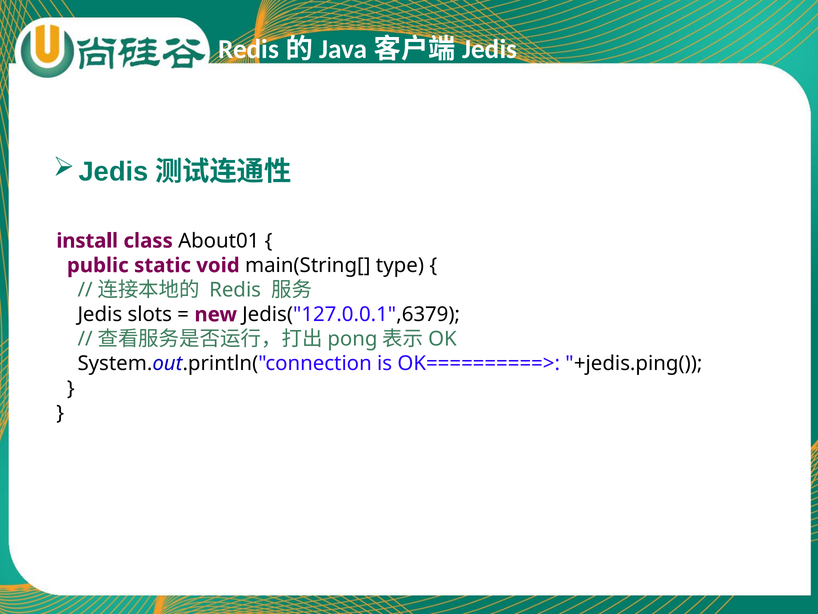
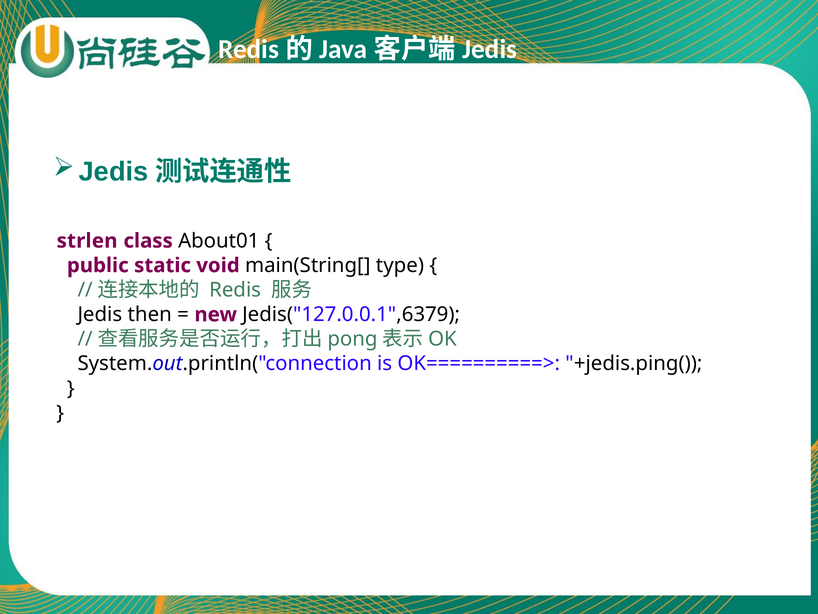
install: install -> strlen (87, 241)
slots: slots -> then (150, 314)
